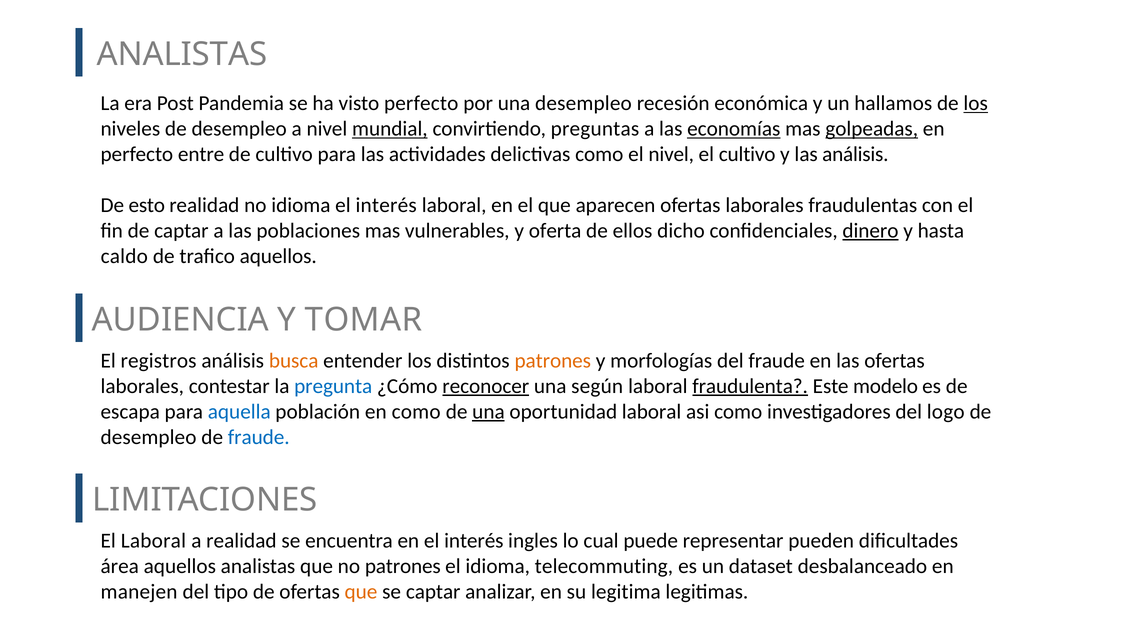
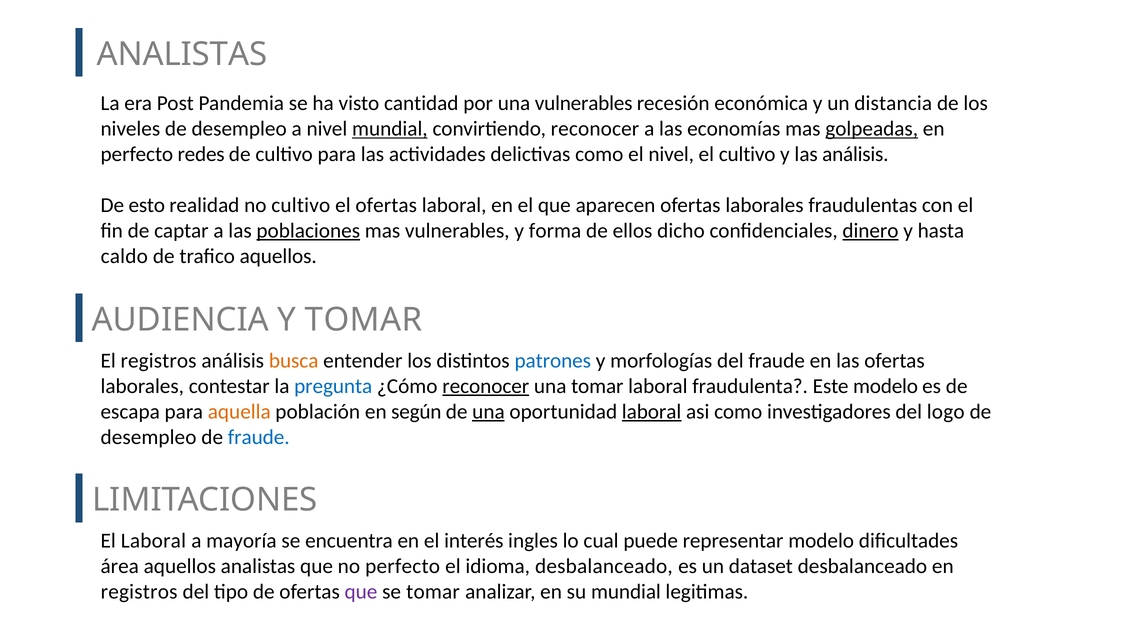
visto perfecto: perfecto -> cantidad (421, 103)
una desempleo: desempleo -> vulnerables (584, 103)
hallamos: hallamos -> distancia (893, 103)
los underline: present -> none (976, 103)
convirtiendo preguntas: preguntas -> reconocer (595, 129)
economías underline: present -> none (734, 129)
entre: entre -> redes (201, 154)
no idioma: idioma -> cultivo (301, 205)
interés: interés -> ofertas (386, 205)
poblaciones underline: none -> present (308, 231)
oferta: oferta -> forma (555, 231)
patrones colour: orange -> blue (553, 361)
una según: según -> tomar (597, 386)
fraudulenta underline: present -> none (750, 386)
aquella colour: blue -> orange (239, 412)
en como: como -> según (416, 412)
laboral underline: none -> present (652, 412)
a realidad: realidad -> mayoría (241, 541)
representar pueden: pueden -> modelo (821, 541)
no patrones: patrones -> perfecto (403, 566)
idioma telecommuting: telecommuting -> desbalanceado (604, 566)
manejen: manejen -> registros (139, 592)
que colour: orange -> purple (361, 592)
se captar: captar -> tomar (433, 592)
su legitima: legitima -> mundial (626, 592)
